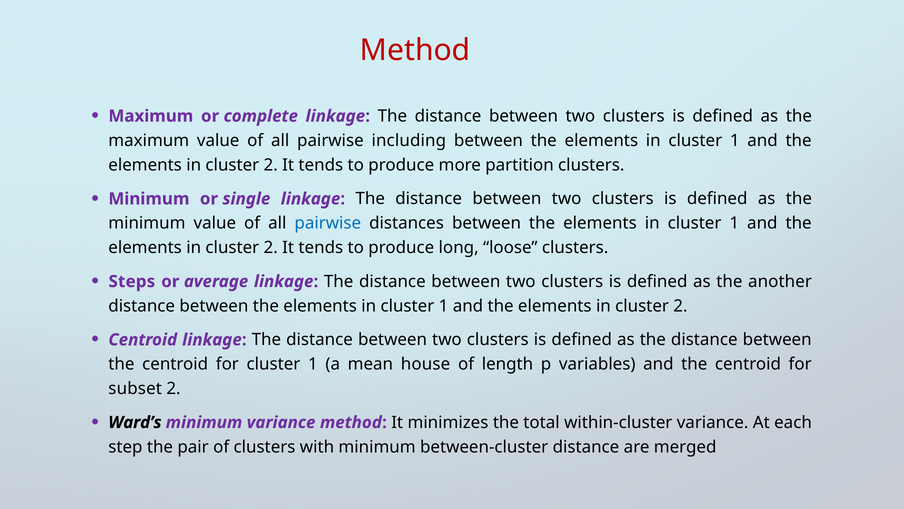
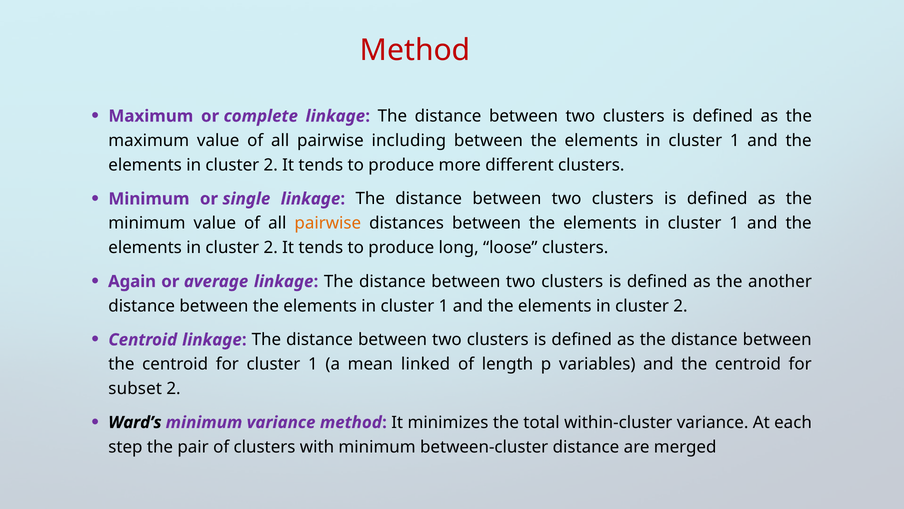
partition: partition -> different (520, 165)
pairwise colour: blue -> orange (328, 223)
Steps: Steps -> Again (132, 281)
house: house -> linked (426, 364)
